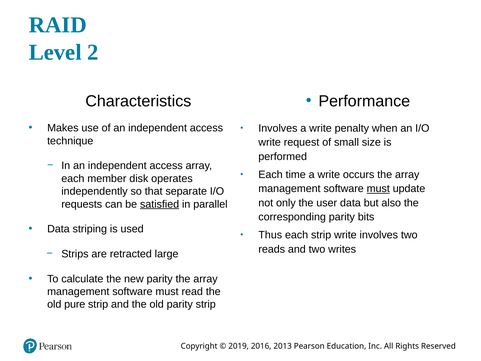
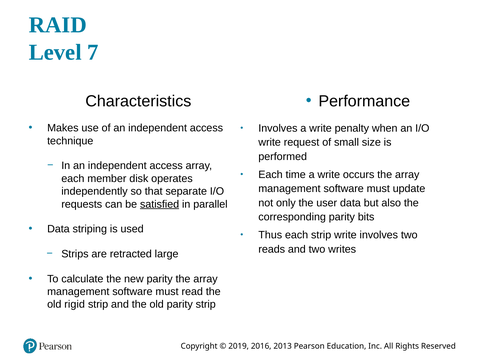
2: 2 -> 7 (93, 52)
must underline: present -> none (378, 189)
pure: pure -> rigid (75, 304)
